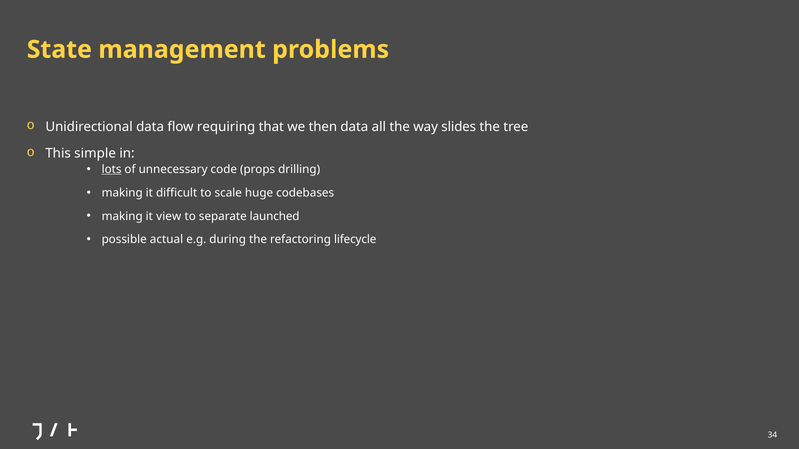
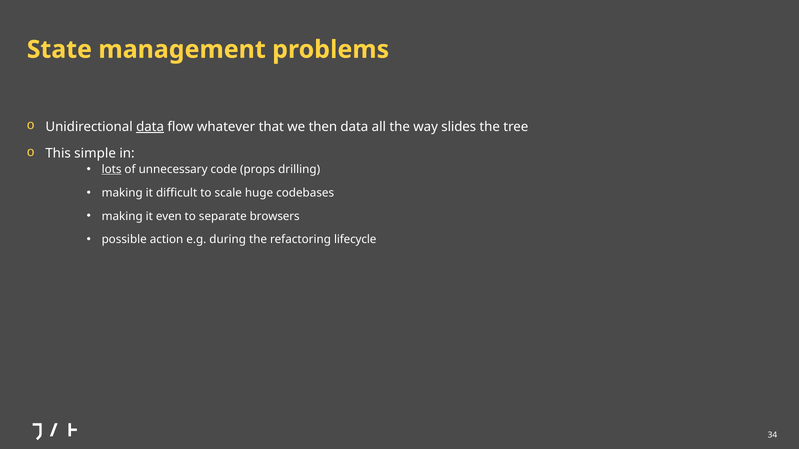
data underline: none -> present (150, 127)
requiring: requiring -> whatever (226, 127)
view: view -> even (169, 216)
launched: launched -> browsers (275, 216)
actual: actual -> action (167, 240)
